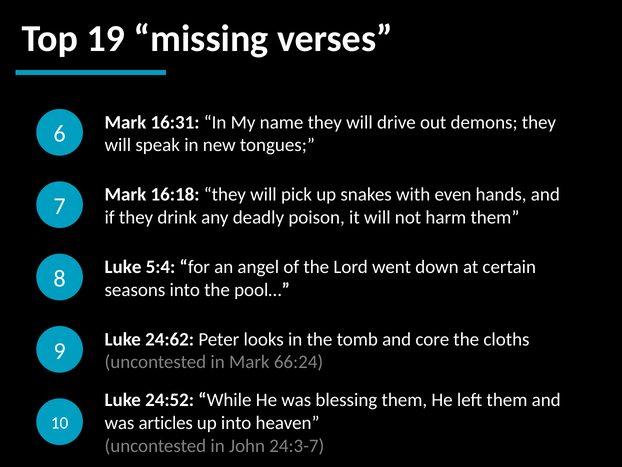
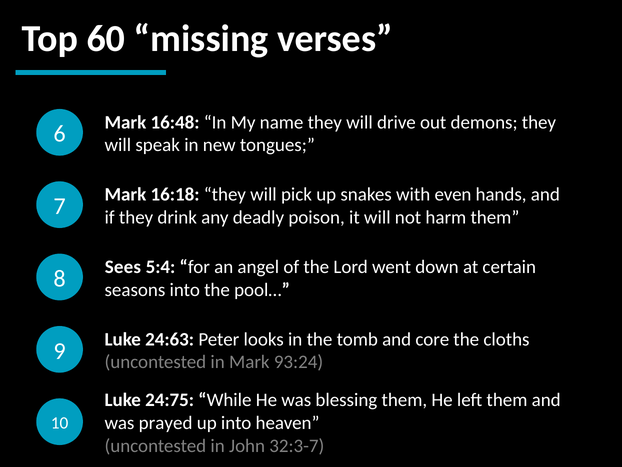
19: 19 -> 60 (106, 39)
16:31: 16:31 -> 16:48 (175, 122)
Luke: Luke -> Sees (123, 267)
24:62: 24:62 -> 24:63 (170, 339)
66:24: 66:24 -> 93:24 (299, 362)
24:52: 24:52 -> 24:75 (170, 400)
articles: articles -> prayed (166, 423)
24:3-7: 24:3-7 -> 32:3-7 (297, 445)
